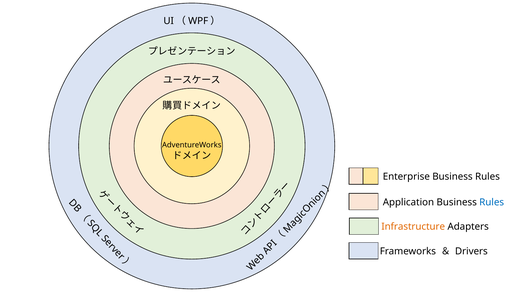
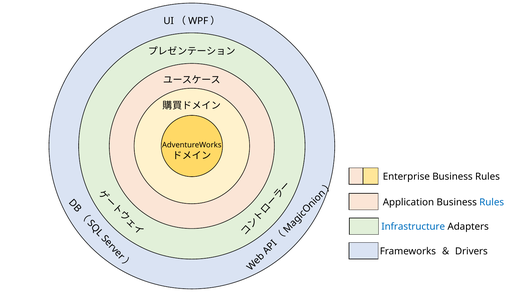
Infrastructure colour: orange -> blue (413, 227)
